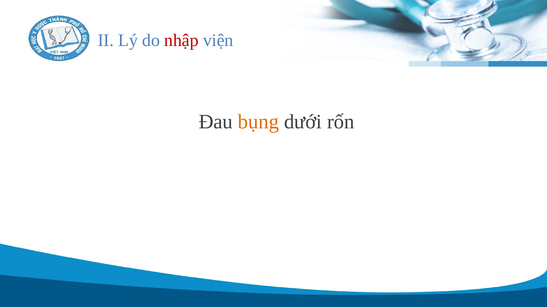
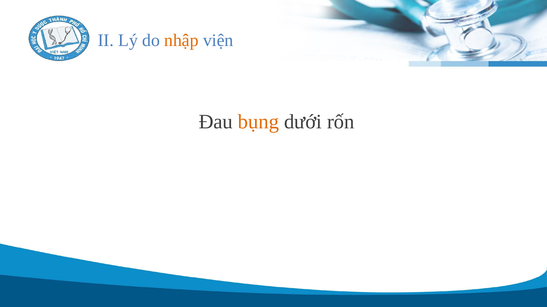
nhập colour: red -> orange (181, 40)
